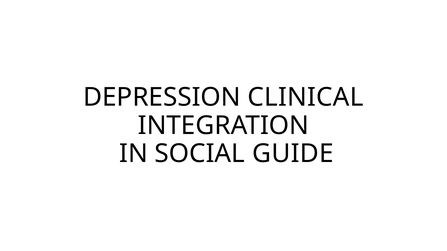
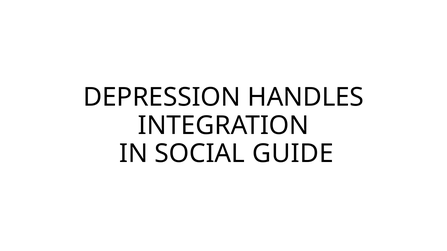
CLINICAL: CLINICAL -> HANDLES (306, 98)
